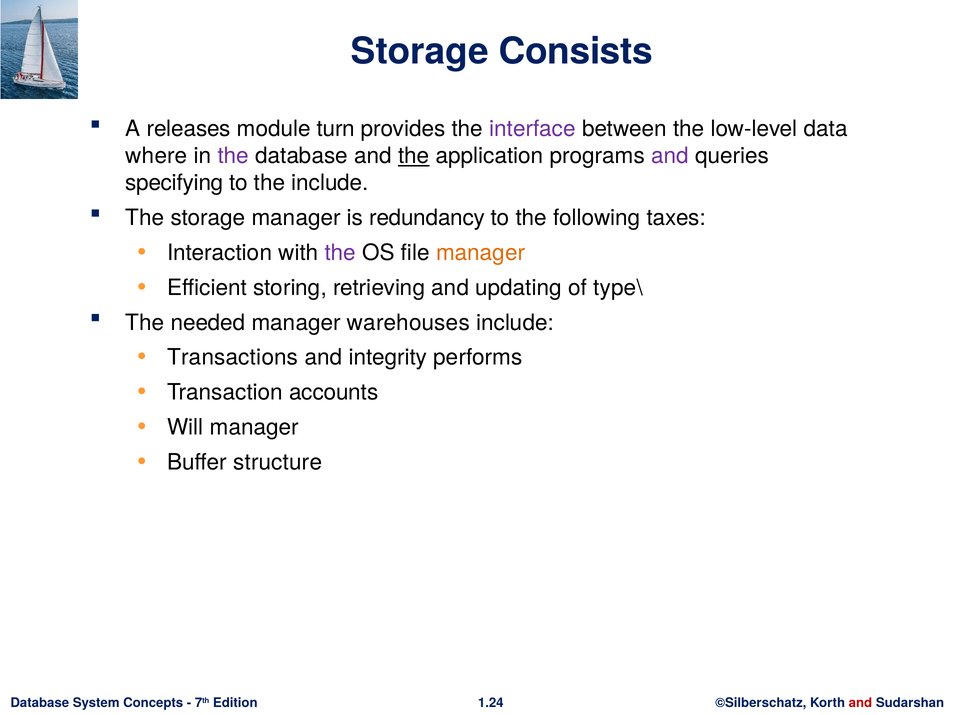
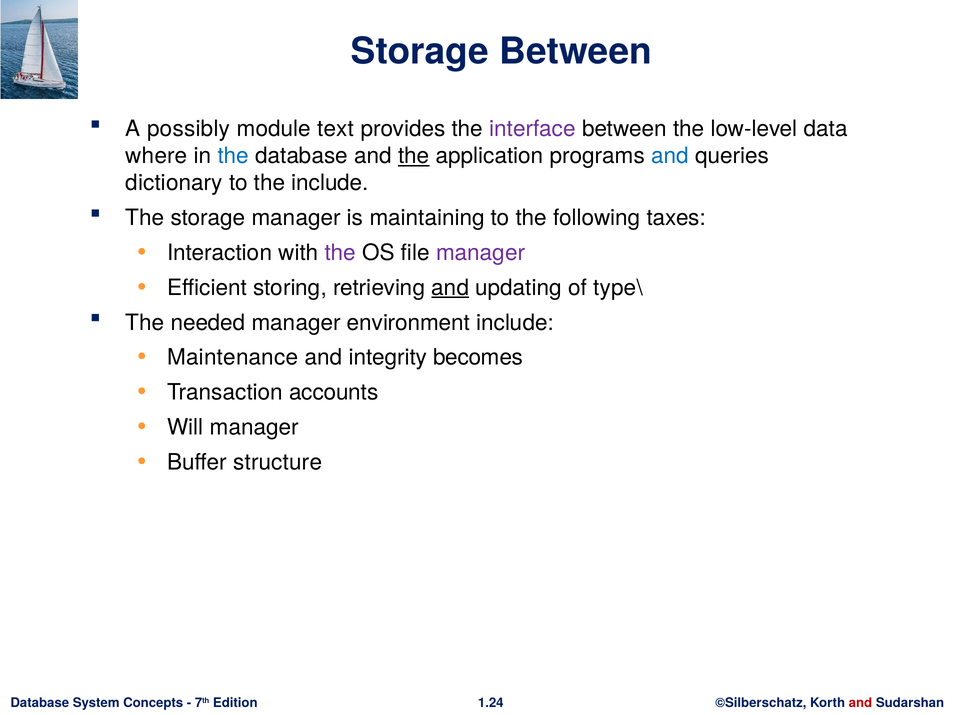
Storage Consists: Consists -> Between (576, 51)
releases: releases -> possibly (189, 129)
turn: turn -> text (336, 129)
the colour: purple -> blue (233, 156)
and colour: purple -> blue (670, 156)
specifying: specifying -> dictionary (174, 183)
redundancy: redundancy -> maintaining (427, 218)
manager colour: orange -> purple (481, 253)
and underline: none -> present (450, 288)
warehouses: warehouses -> environment (409, 323)
Transactions: Transactions -> Maintenance (233, 358)
performs: performs -> becomes (478, 358)
